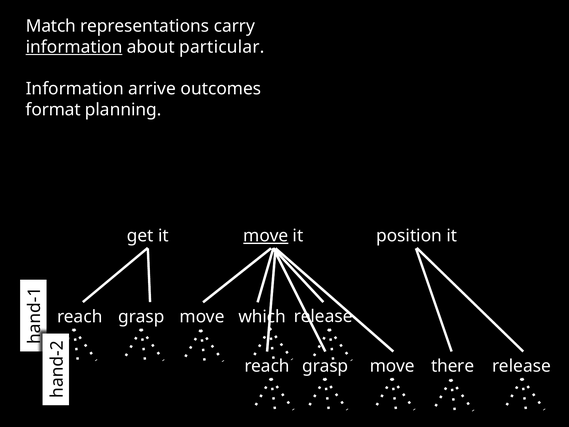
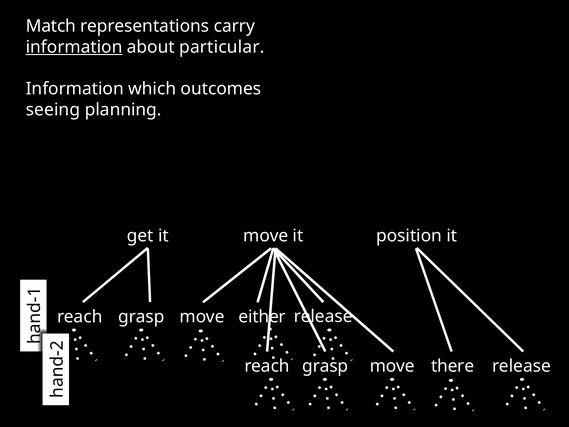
arrive: arrive -> which (152, 89)
format: format -> seeing (53, 110)
move underline: present -> none (266, 236)
which: which -> either (262, 316)
